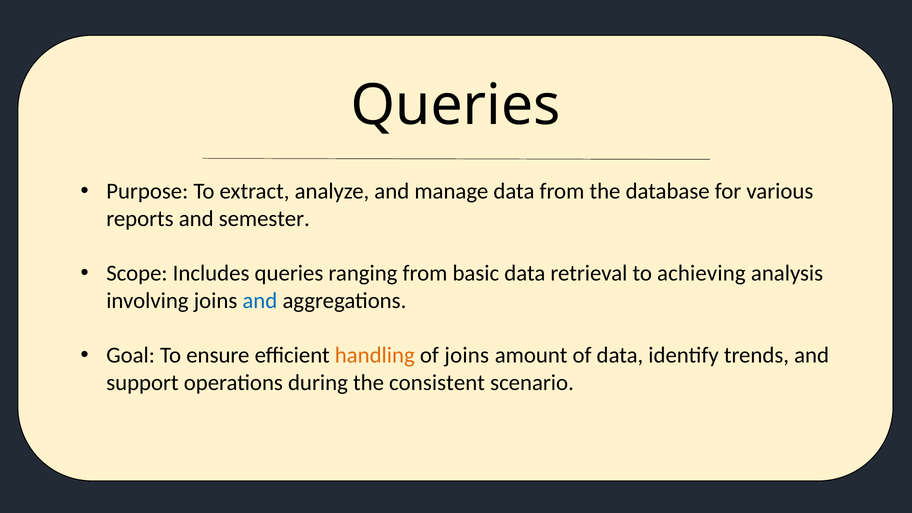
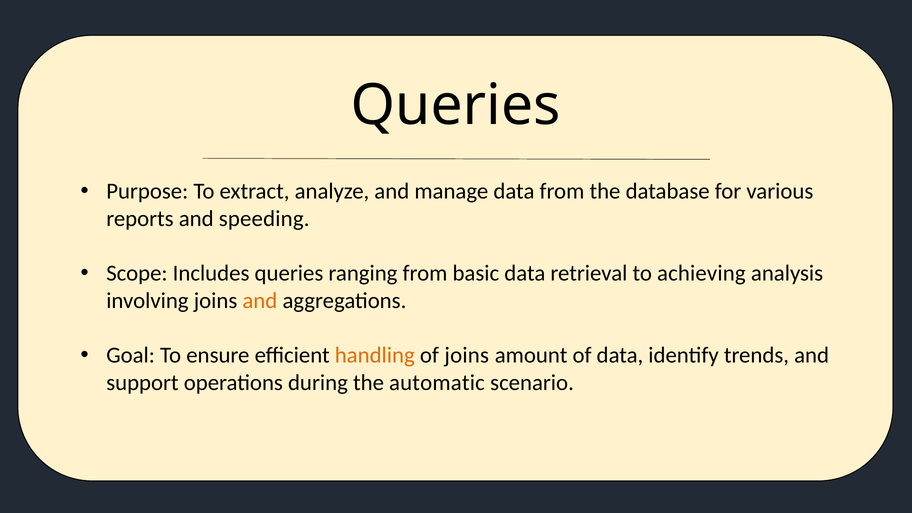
semester: semester -> speeding (264, 219)
and colour: blue -> orange (260, 301)
consistent: consistent -> automatic (437, 383)
